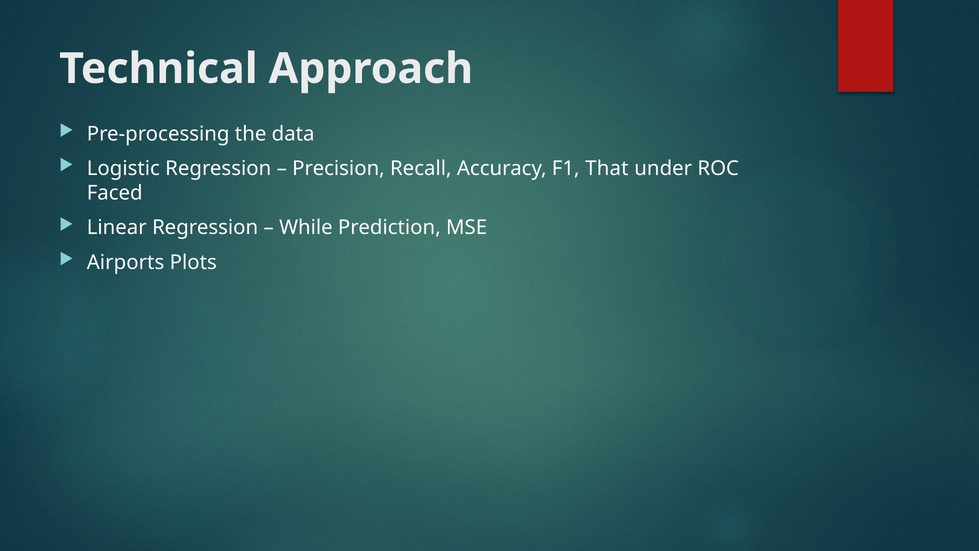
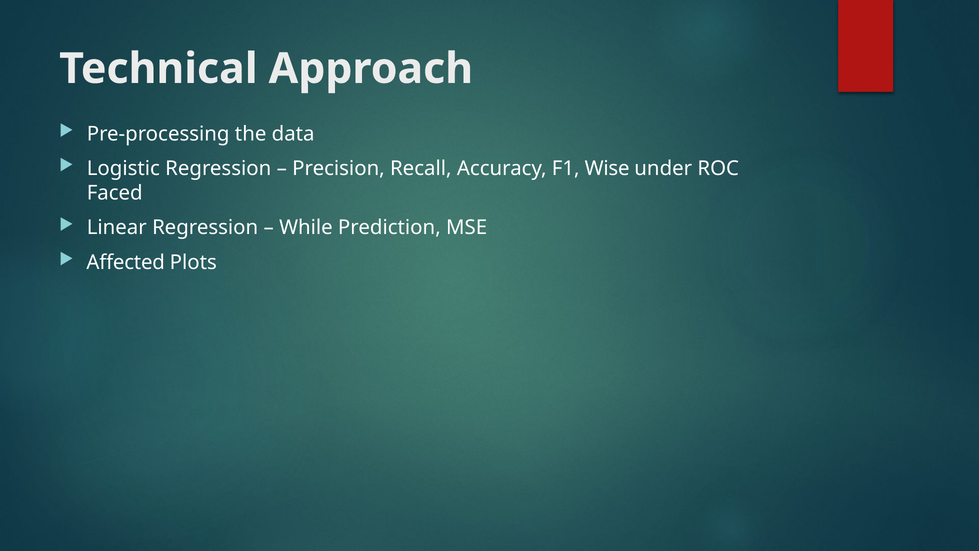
That: That -> Wise (607, 168)
Airports: Airports -> Affected (126, 262)
